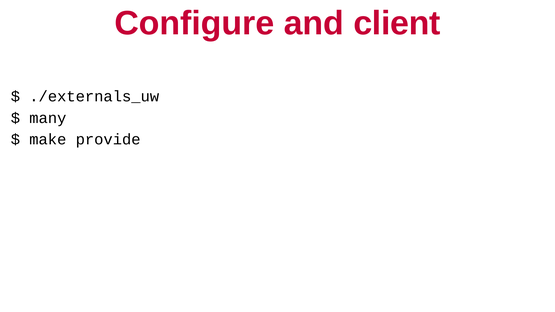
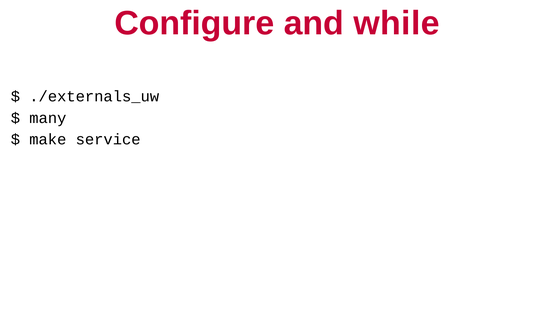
client: client -> while (397, 23)
provide: provide -> service (108, 140)
